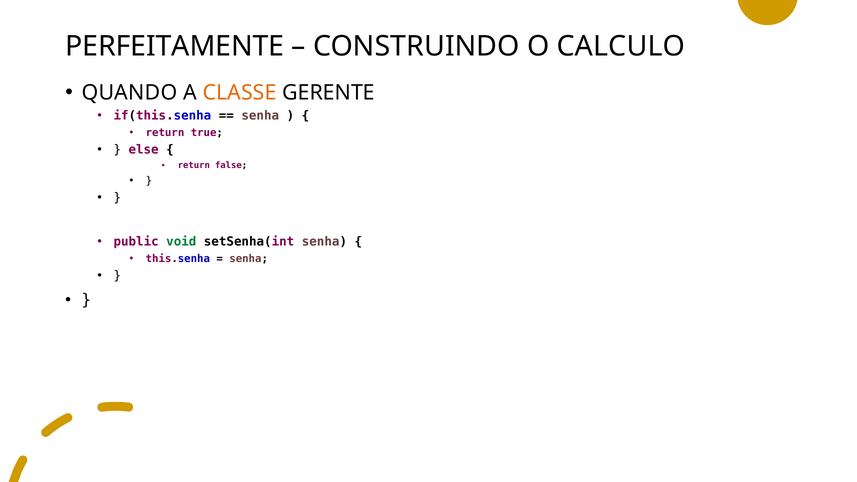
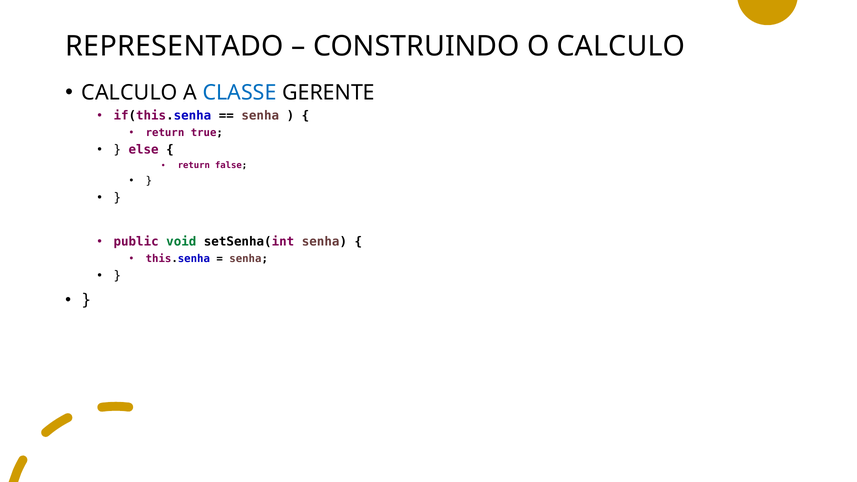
PERFEITAMENTE: PERFEITAMENTE -> REPRESENTADO (175, 46)
QUANDO: QUANDO -> CALCULO (130, 93)
CLASSE colour: orange -> blue (240, 93)
